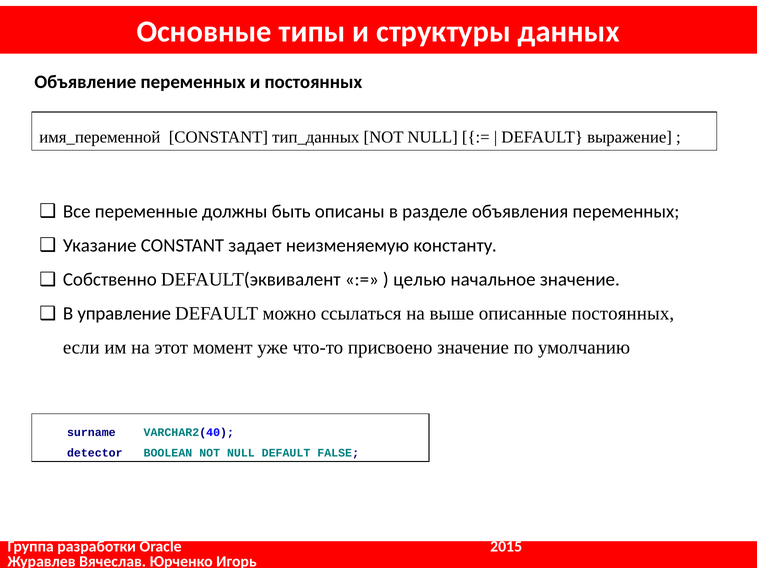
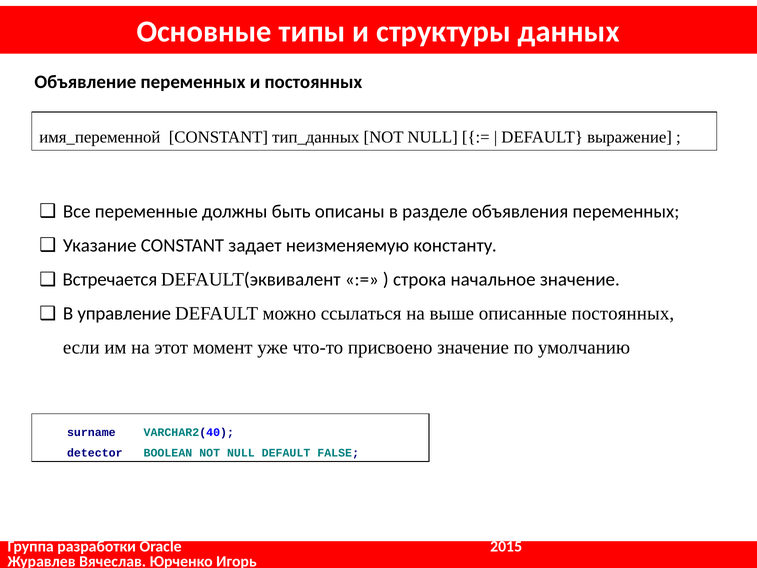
Собственно: Собственно -> Встречается (110, 279)
целью: целью -> строка (420, 279)
